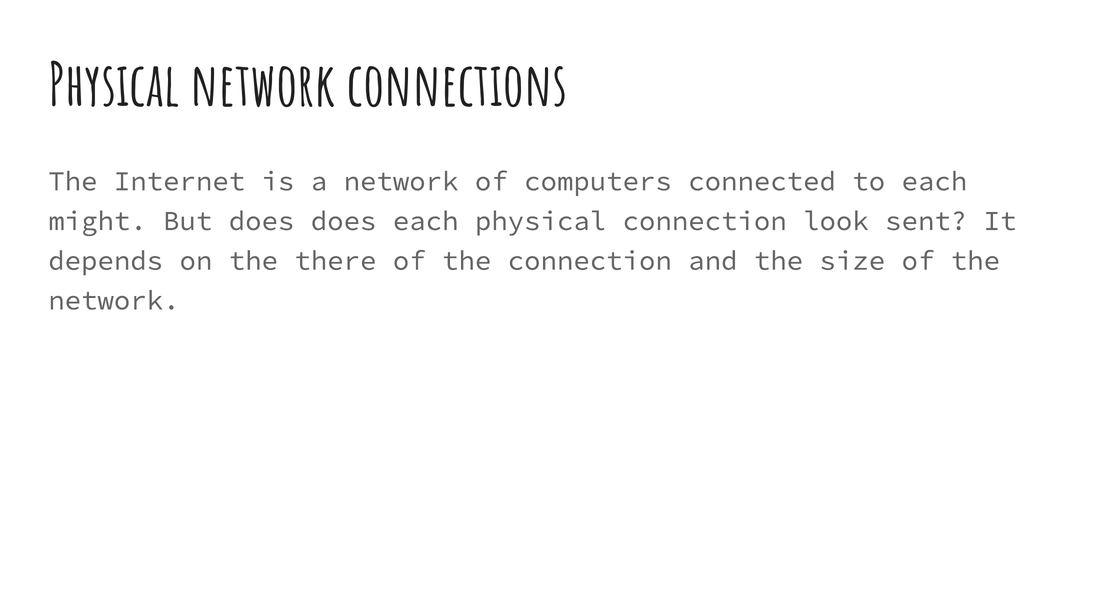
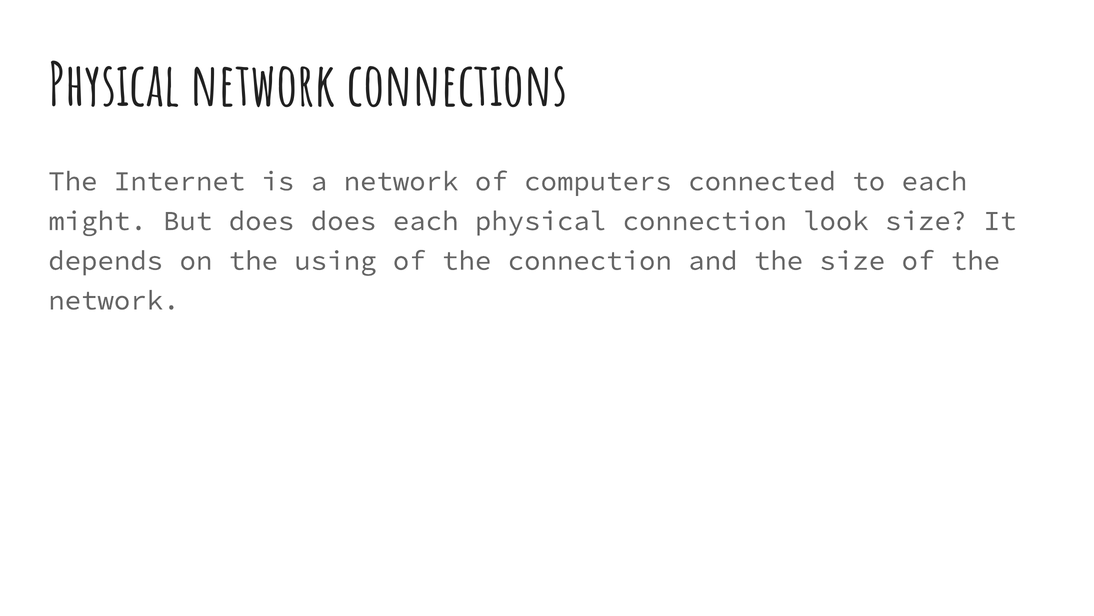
look sent: sent -> size (926, 221)
there: there -> using (335, 260)
